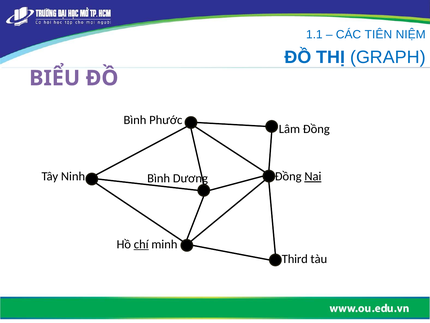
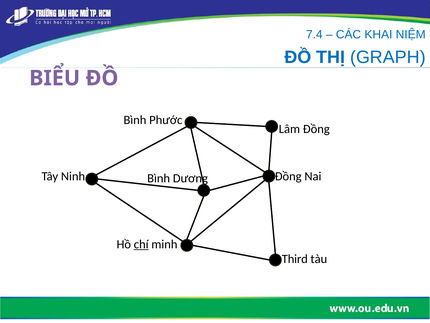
1.1: 1.1 -> 7.4 (314, 34)
TIÊN: TIÊN -> KHAI (378, 34)
Nai underline: present -> none (313, 176)
